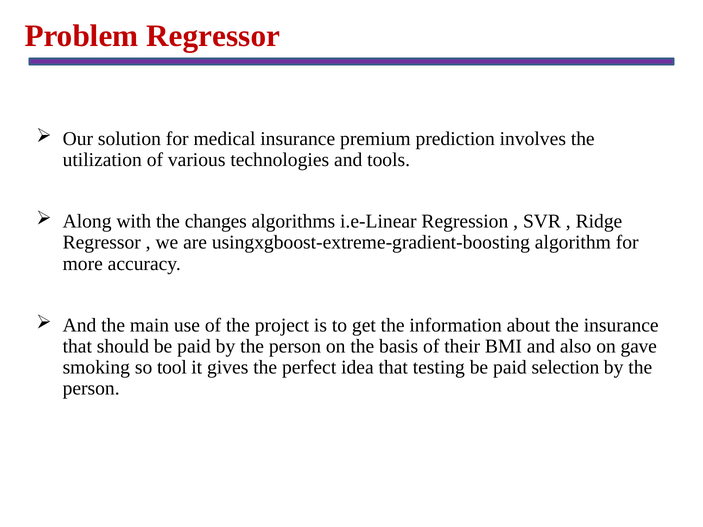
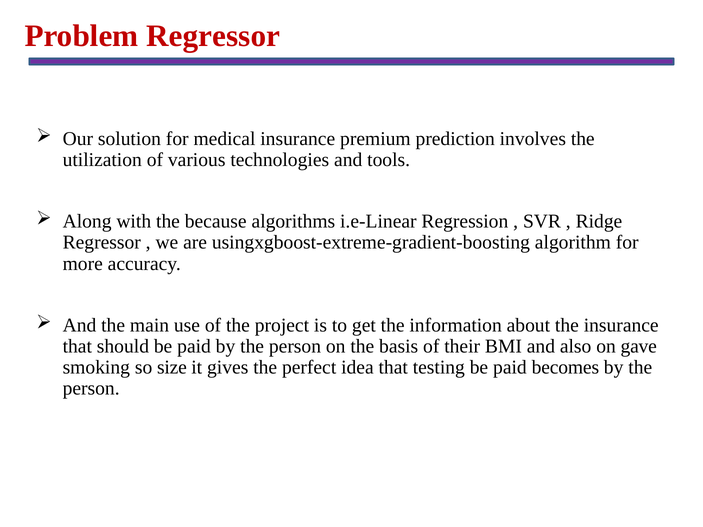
changes: changes -> because (216, 222)
tool: tool -> size (172, 368)
selection: selection -> becomes (565, 368)
